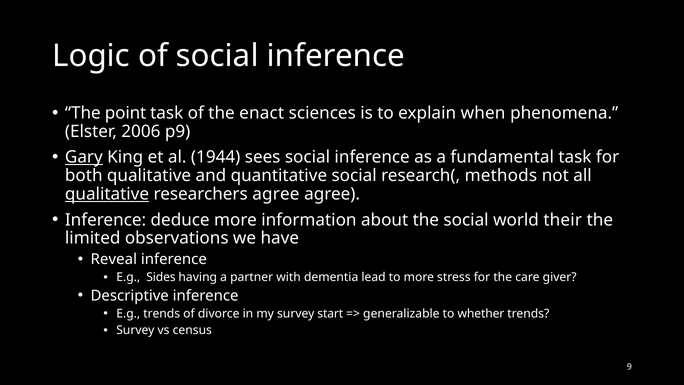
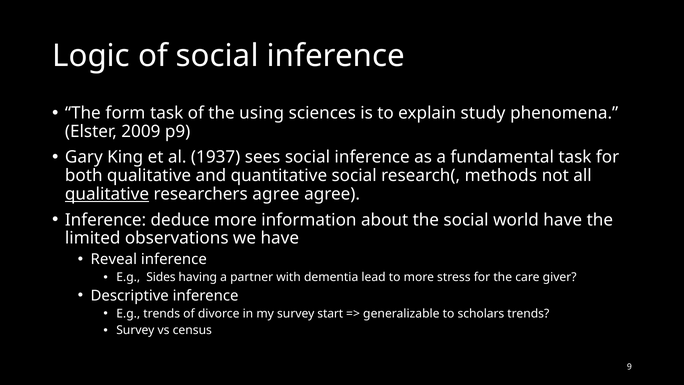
point: point -> form (125, 113)
enact: enact -> using (262, 113)
when: when -> study (483, 113)
2006: 2006 -> 2009 (141, 132)
Gary underline: present -> none (84, 157)
1944: 1944 -> 1937 (216, 157)
world their: their -> have (563, 220)
whether: whether -> scholars (481, 314)
